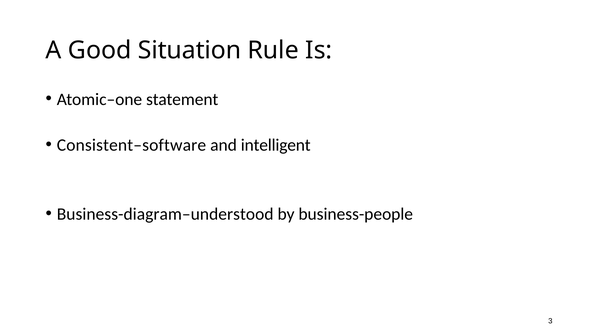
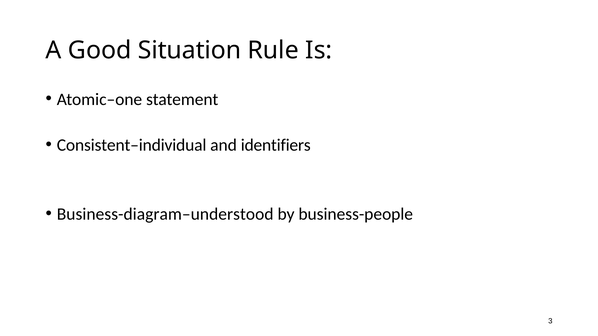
Consistent–software: Consistent–software -> Consistent–individual (132, 145)
intelligent: intelligent -> identifiers (276, 145)
